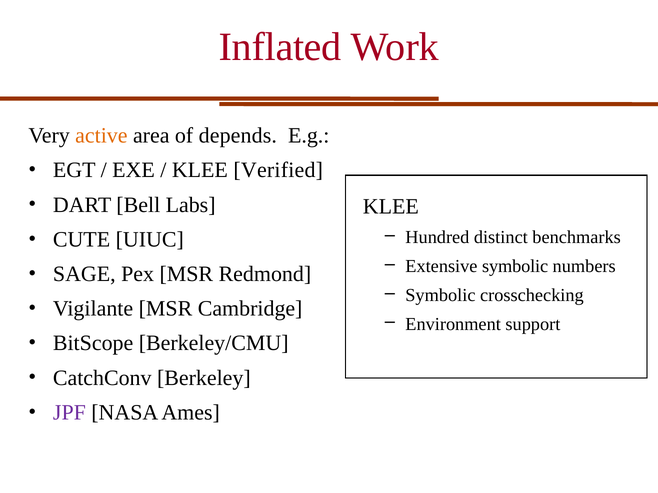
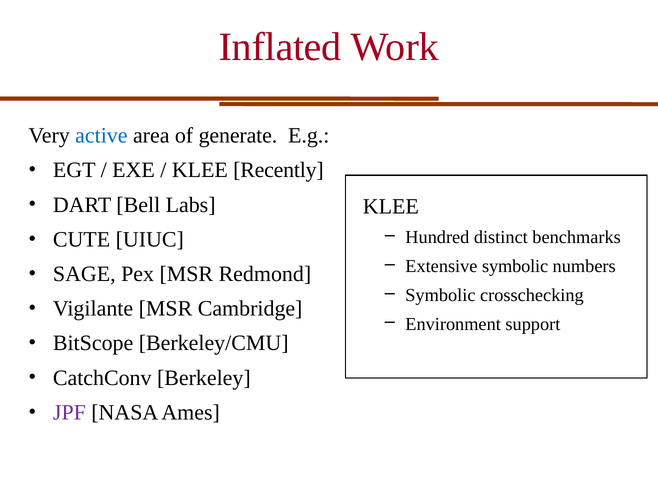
active colour: orange -> blue (101, 136)
depends: depends -> generate (238, 136)
Verified: Verified -> Recently (278, 170)
